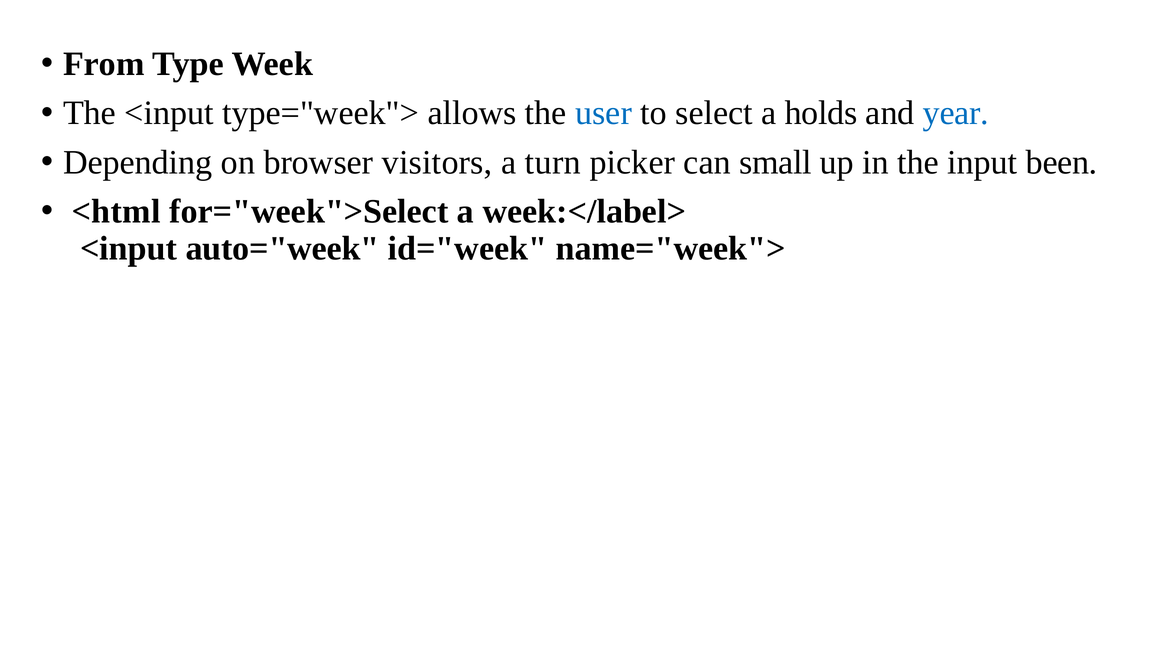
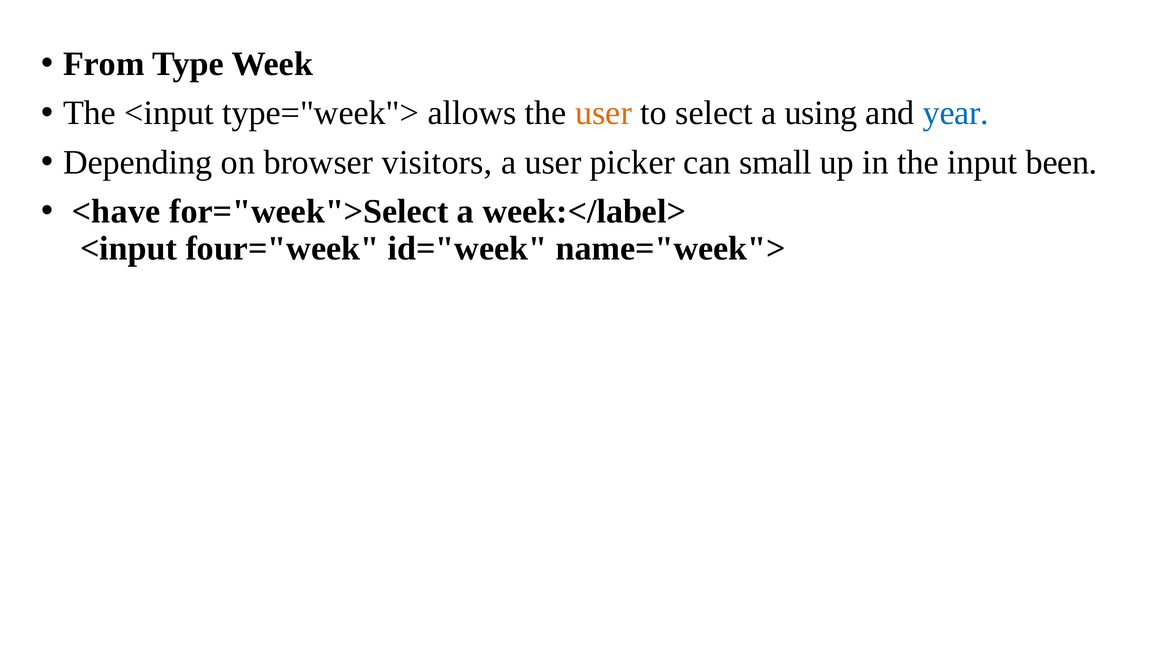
user colour: blue -> orange (603, 113)
holds: holds -> using (821, 113)
a turn: turn -> user (553, 162)
<html: <html -> <have (116, 211)
auto="week: auto="week -> four="week (282, 248)
